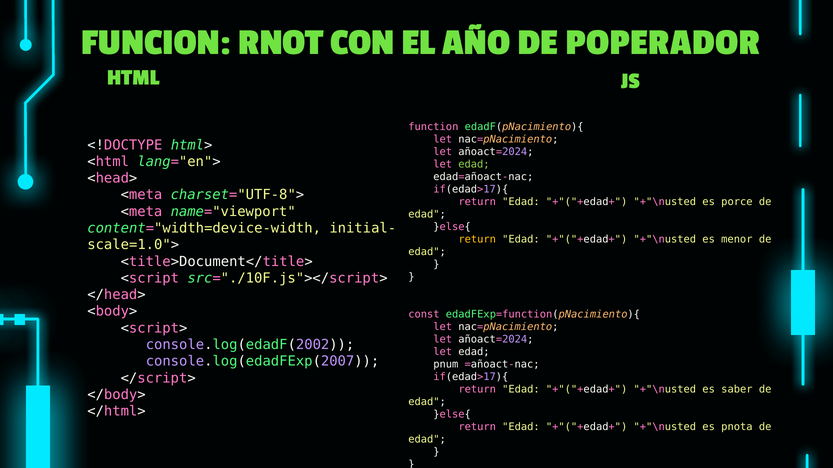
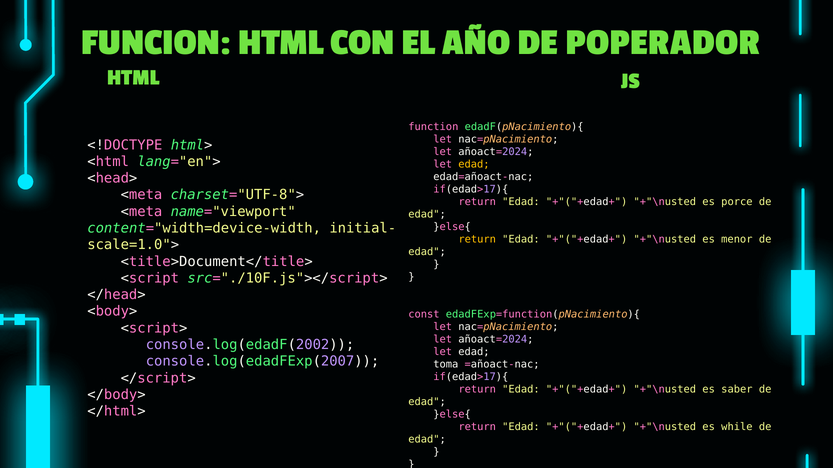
FUNCION RNOT: RNOT -> HTML (281, 42)
edad colour: light green -> yellow (474, 164)
pnum: pnum -> toma (446, 365)
pnota: pnota -> while (737, 427)
